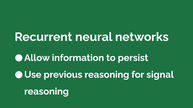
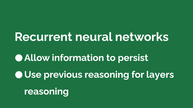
signal: signal -> layers (160, 75)
